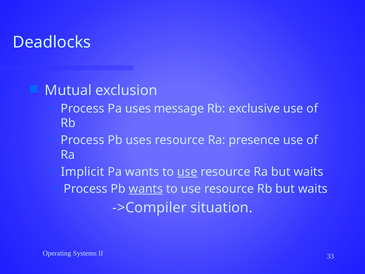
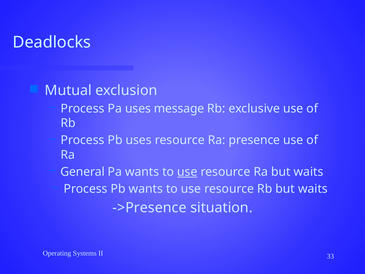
Implicit: Implicit -> General (83, 172)
wants underline: present -> none (146, 189)
->Compiler: ->Compiler -> ->Presence (150, 208)
